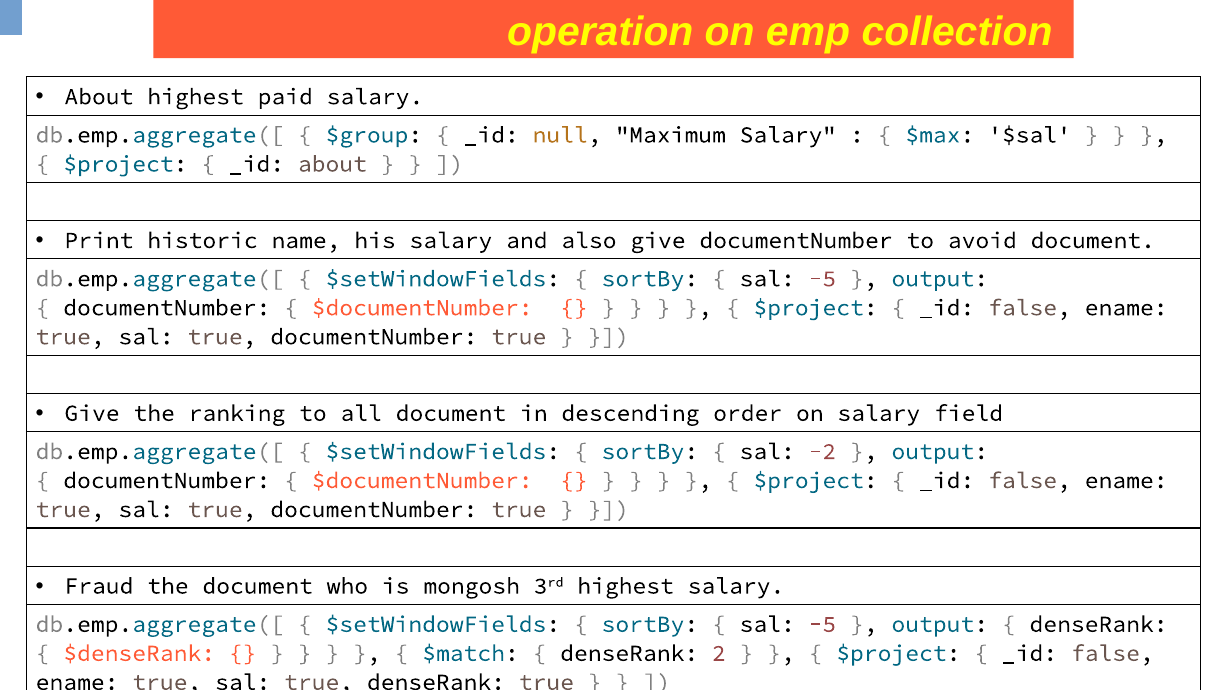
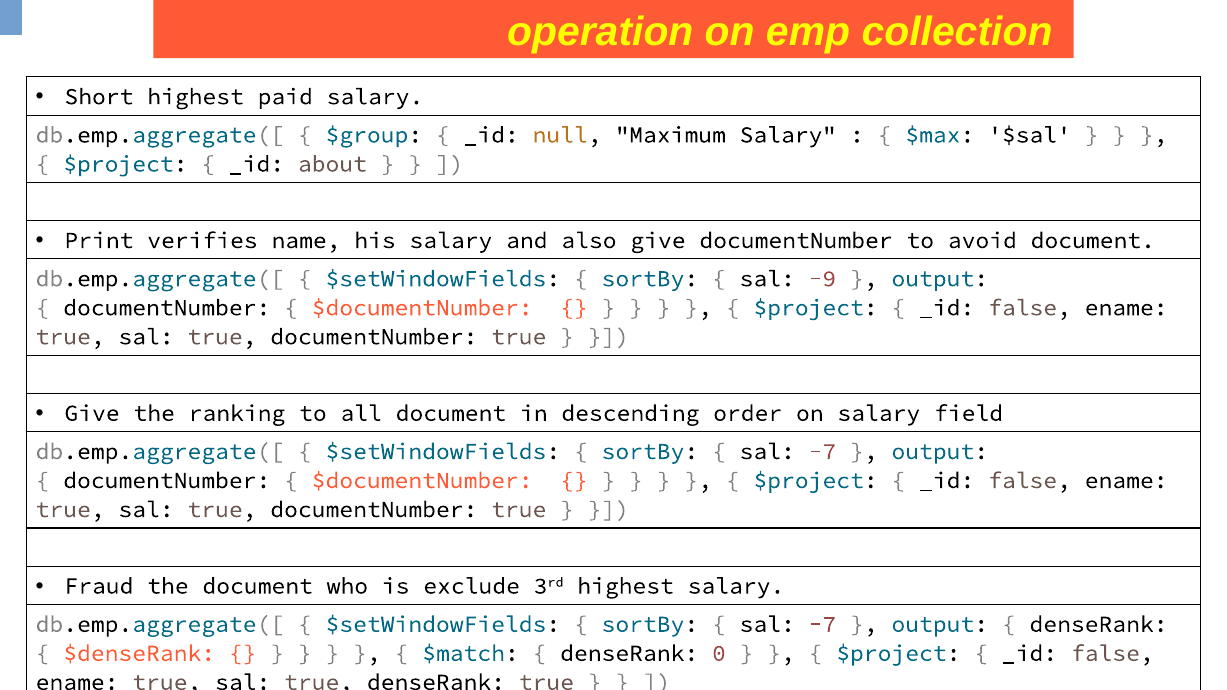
About: About -> Short (99, 97)
historic: historic -> verifies (202, 240)
-5: -5 -> -9 (822, 279)
-2: -2 -> -7 (822, 452)
mongosh: mongosh -> exclude (472, 586)
-5: -5 -> -7 (822, 624)
2: 2 -> 0 (719, 653)
